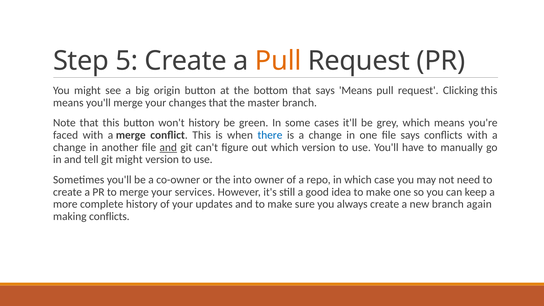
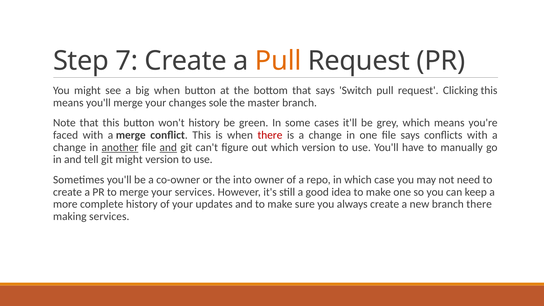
5: 5 -> 7 (127, 61)
big origin: origin -> when (167, 90)
says Means: Means -> Switch (356, 90)
changes that: that -> sole (218, 103)
there colour: blue -> red (270, 135)
another underline: none -> present (120, 147)
branch again: again -> there (479, 204)
making conflicts: conflicts -> services (109, 216)
